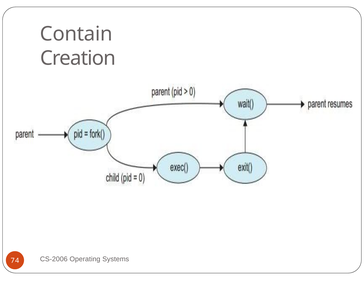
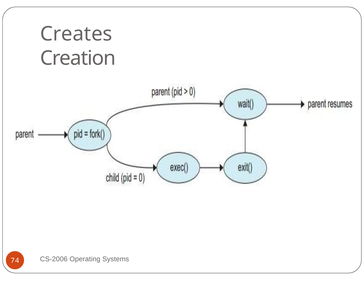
Contain: Contain -> Creates (76, 34)
